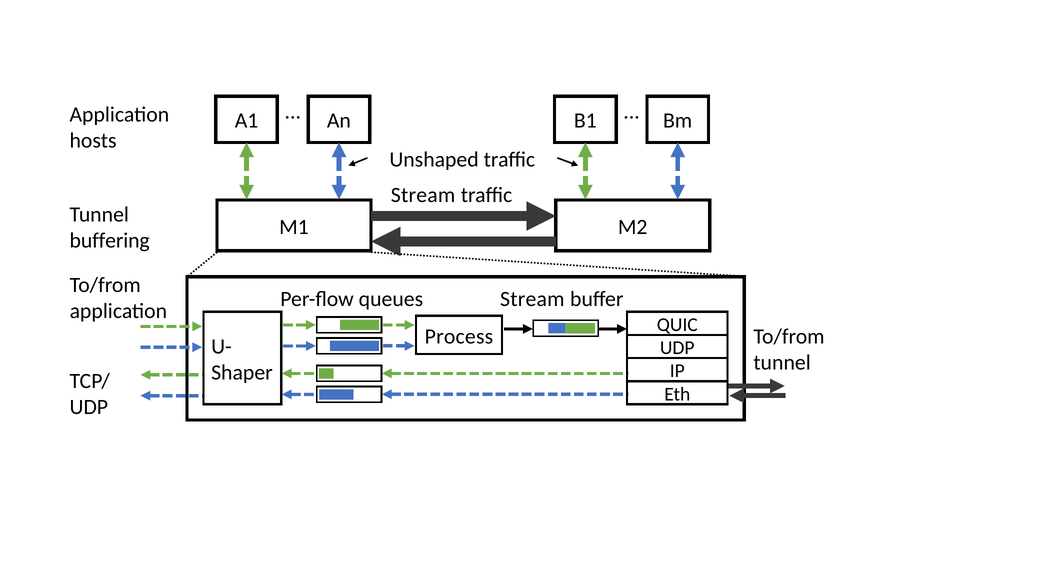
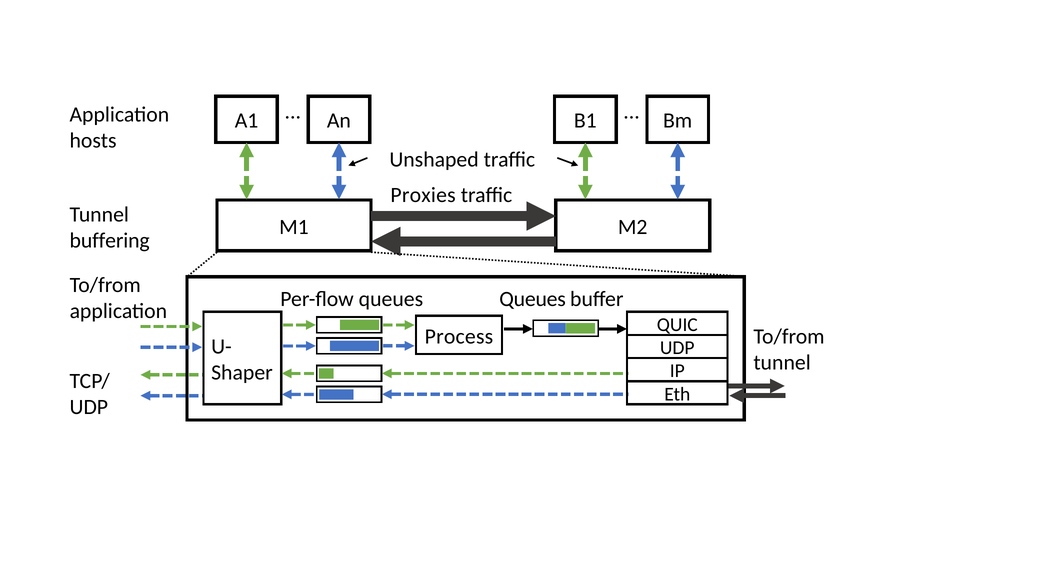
Stream: Stream -> Proxies (423, 195)
Stream: Stream -> Queues (533, 299)
